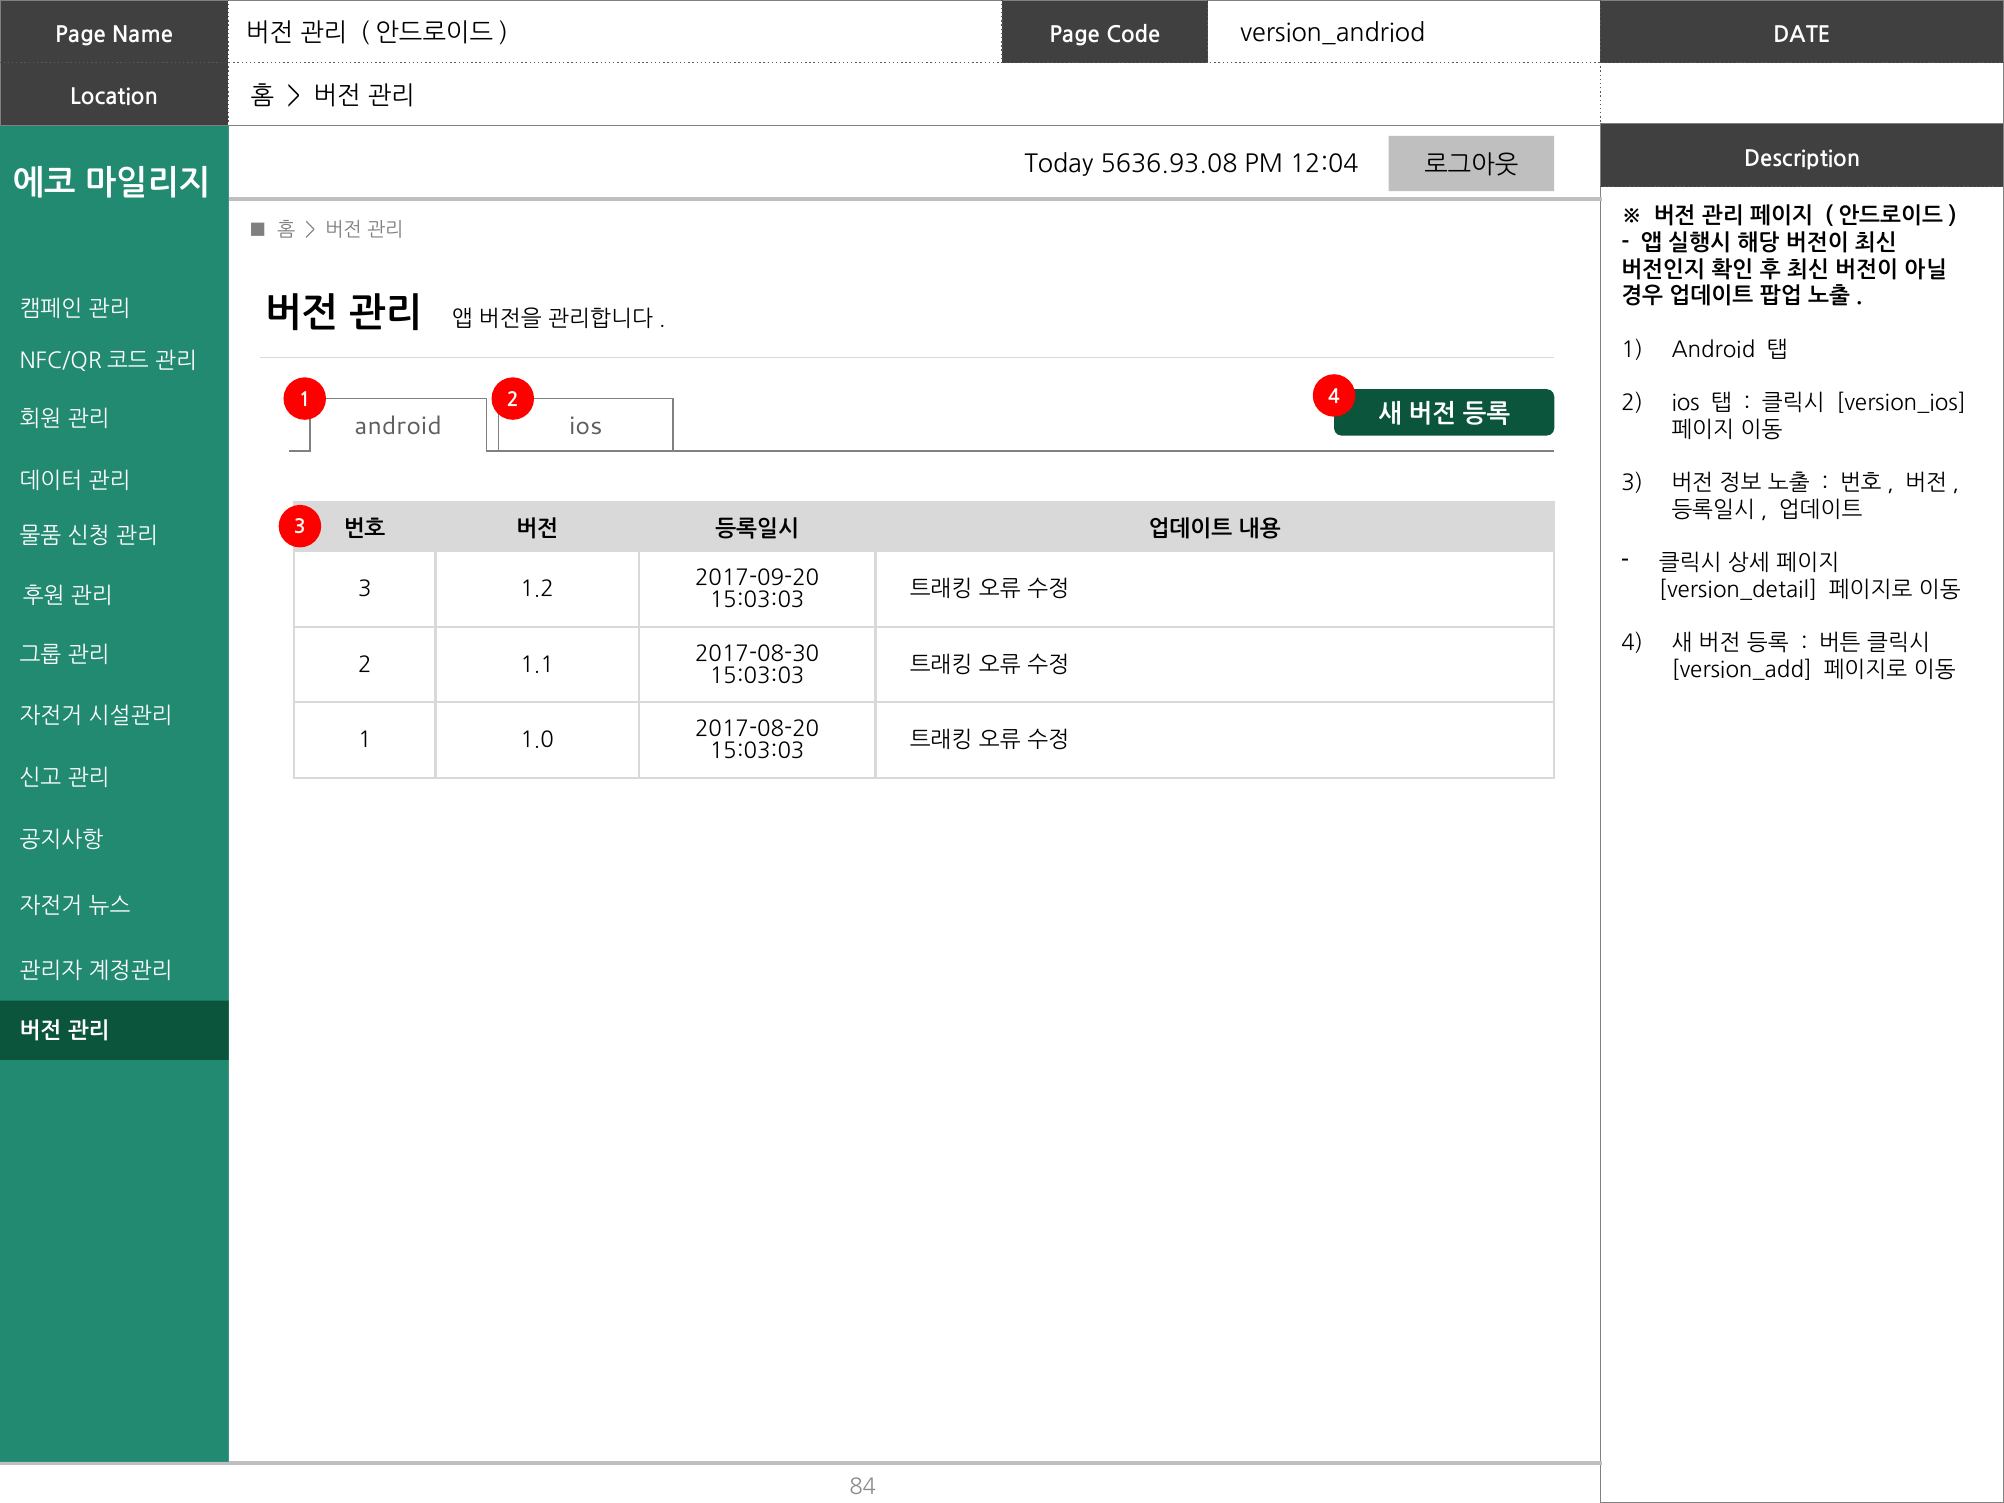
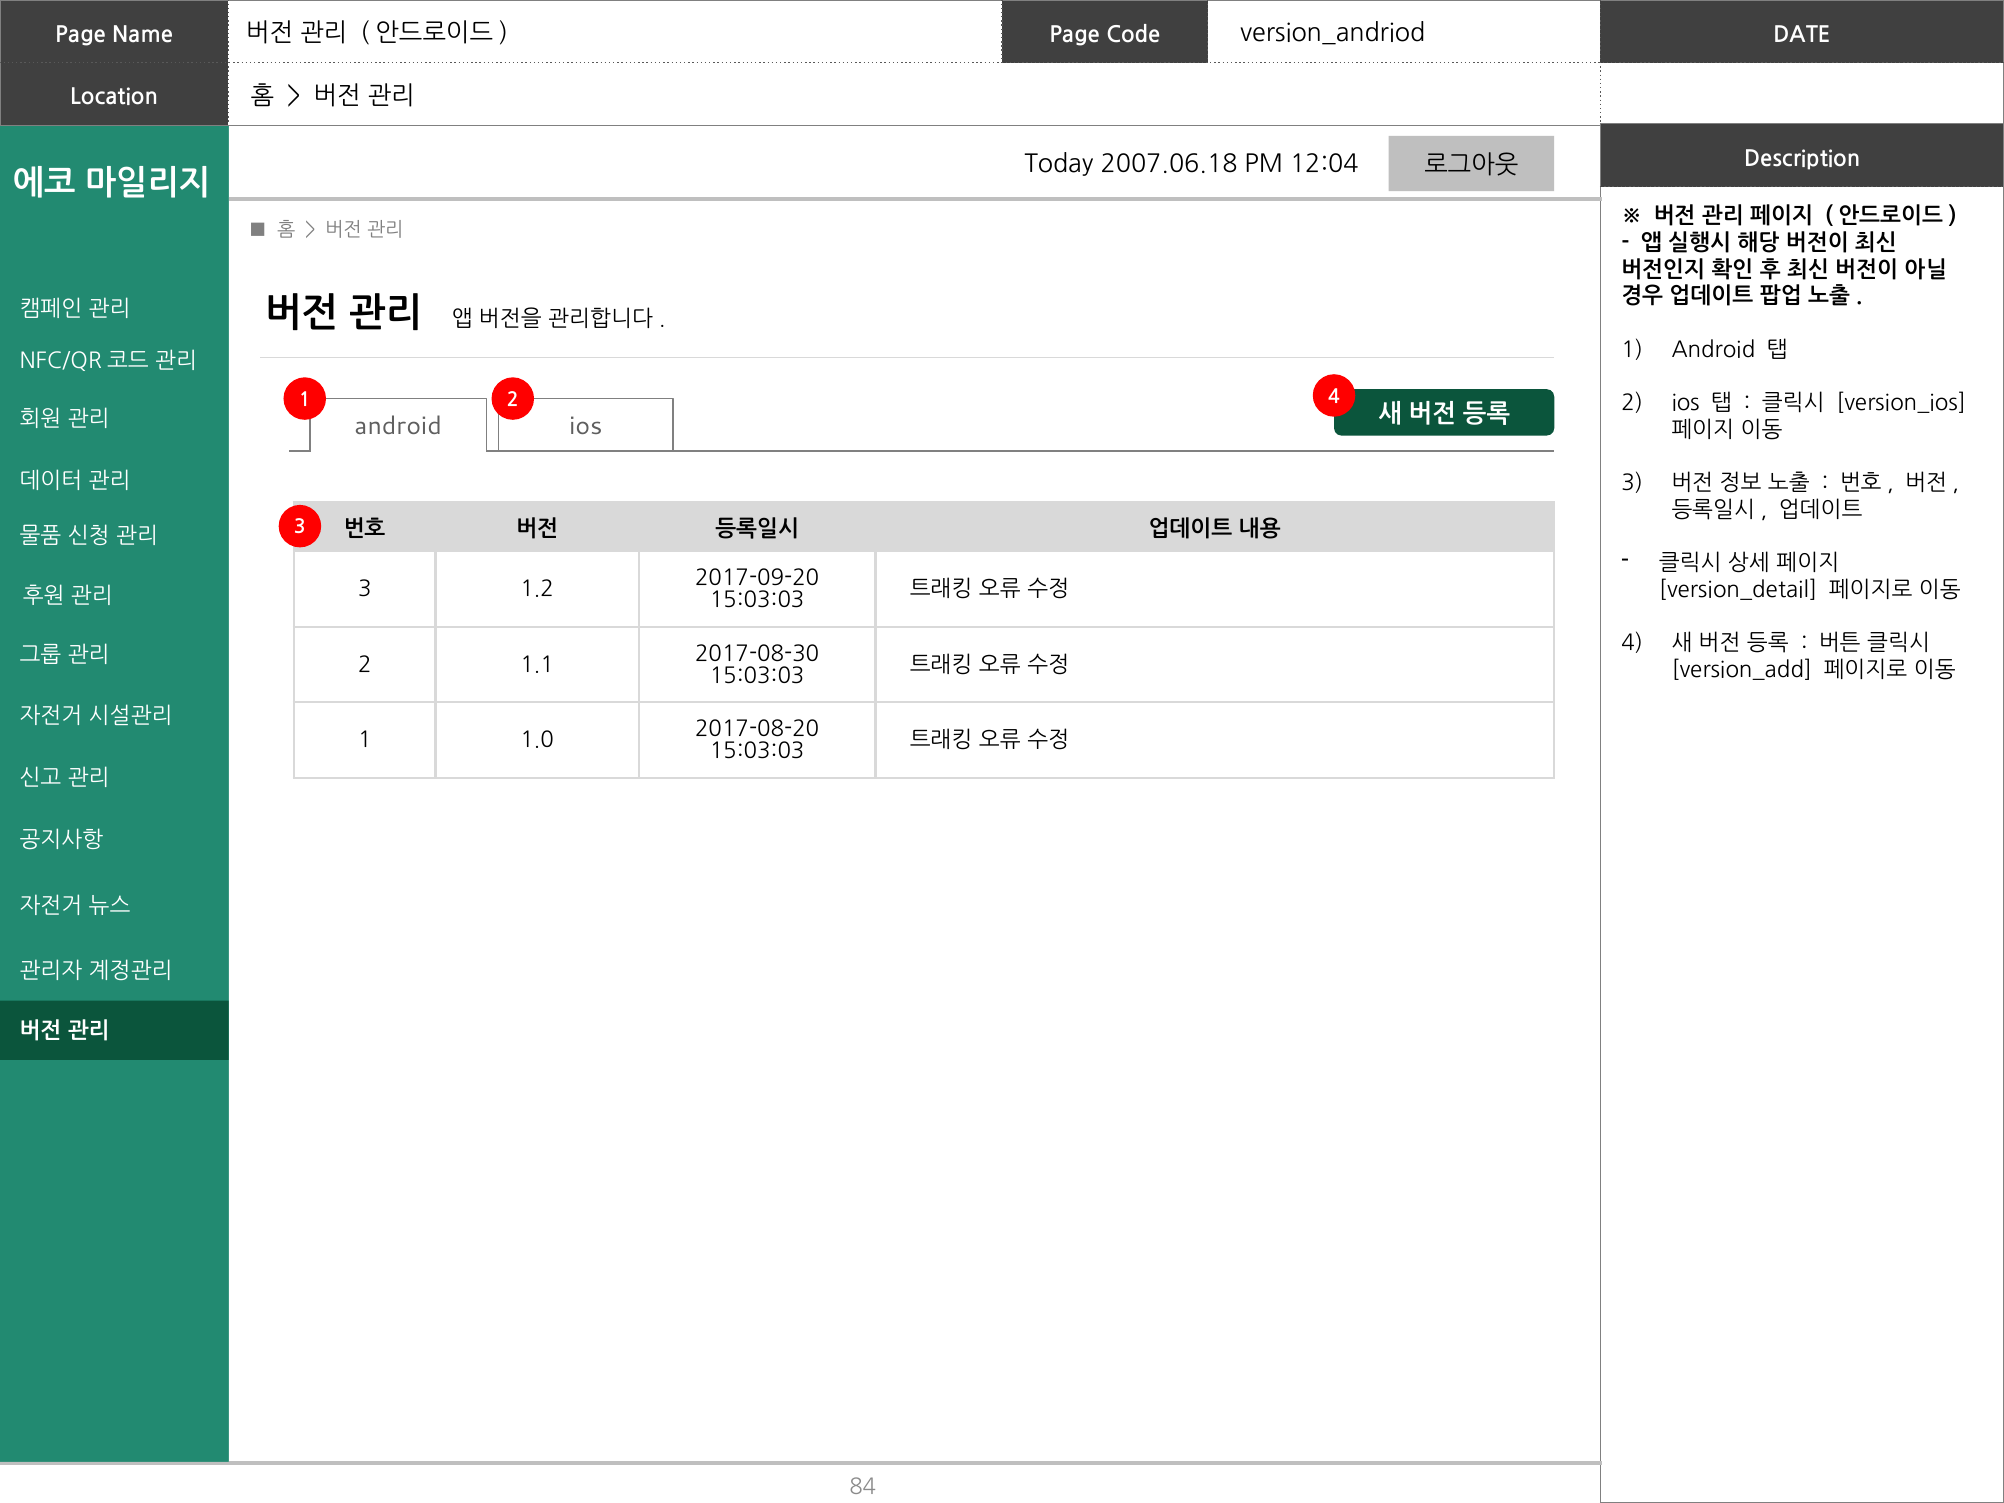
5636.93.08: 5636.93.08 -> 2007.06.18 (1169, 164)
